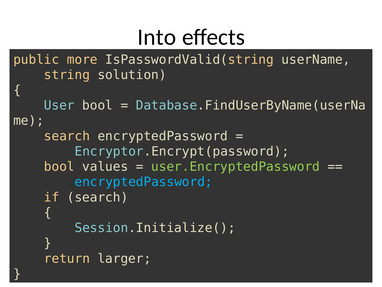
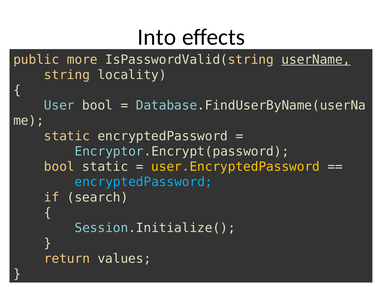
userName underline: none -> present (316, 59)
solution: solution -> locality (132, 75)
search: search -> static (67, 136)
bool values: values -> static (105, 166)
user.EncryptedPassword colour: light green -> yellow (236, 166)
larger: larger -> values (124, 258)
